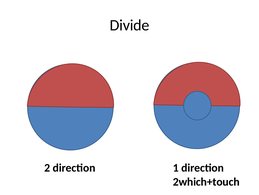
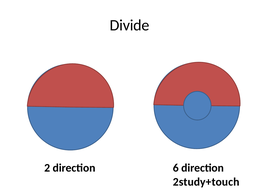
1: 1 -> 6 (176, 167)
2which+touch: 2which+touch -> 2study+touch (206, 181)
